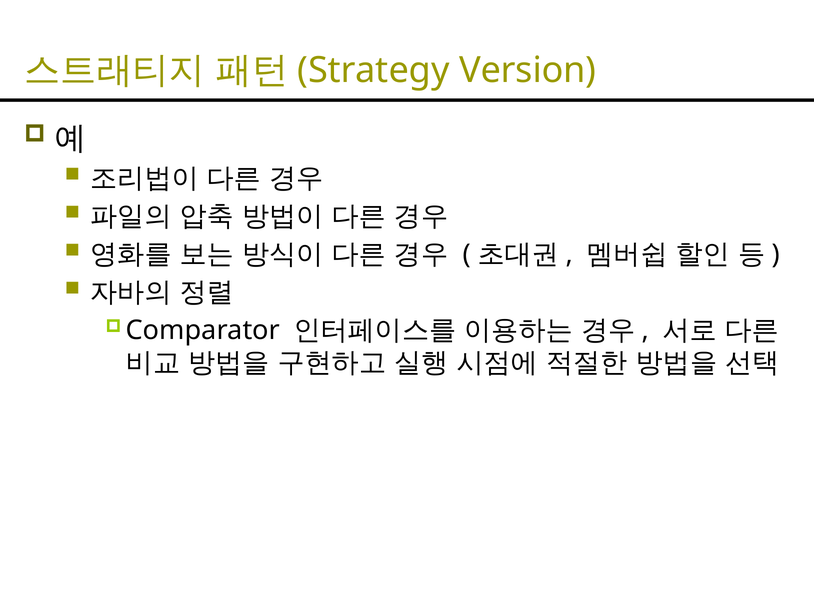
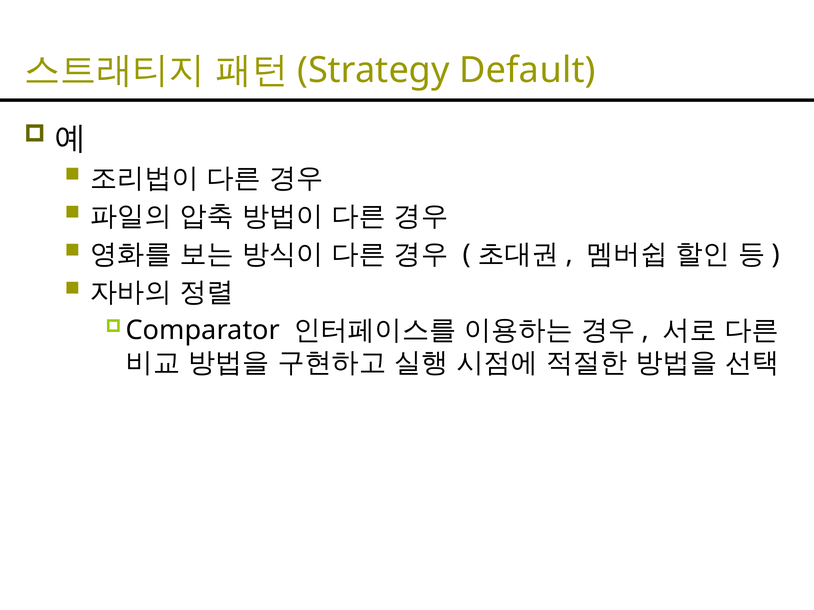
Version: Version -> Default (527, 70)
